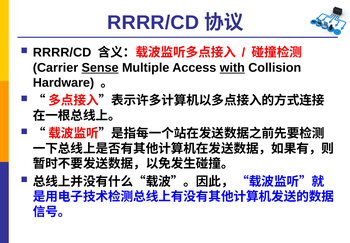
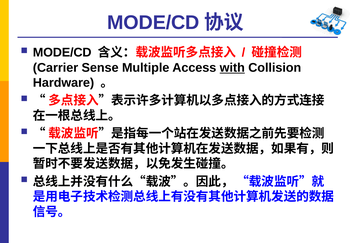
RRRR/CD: RRRR/CD -> MODE/CD (153, 23)
RRRR/CD: RRRR/CD -> MODE/CD (62, 52)
Sense underline: present -> none (100, 67)
